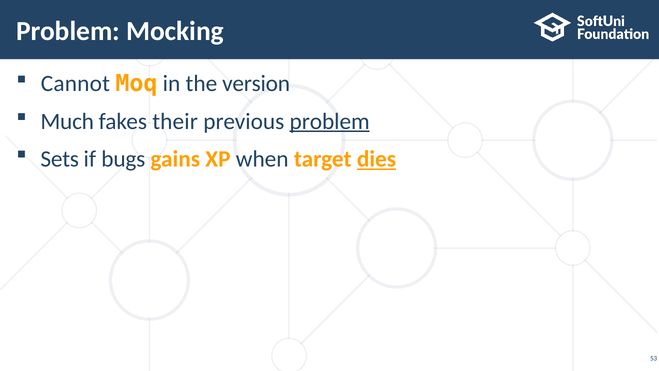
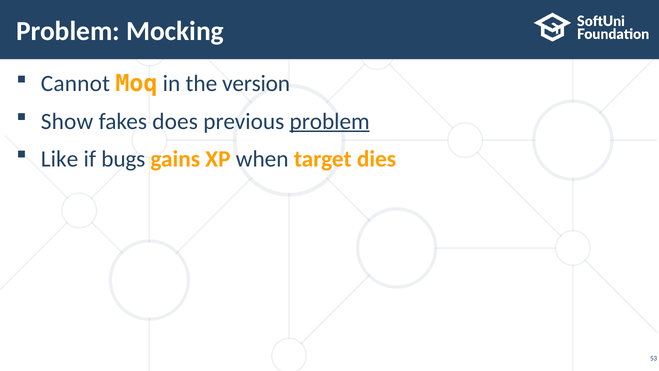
Much: Much -> Show (67, 121)
their: their -> does (175, 121)
Sets: Sets -> Like (60, 159)
dies underline: present -> none (377, 159)
